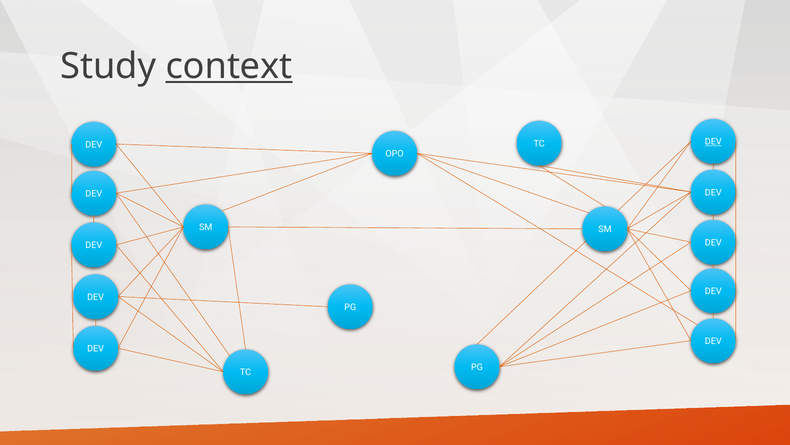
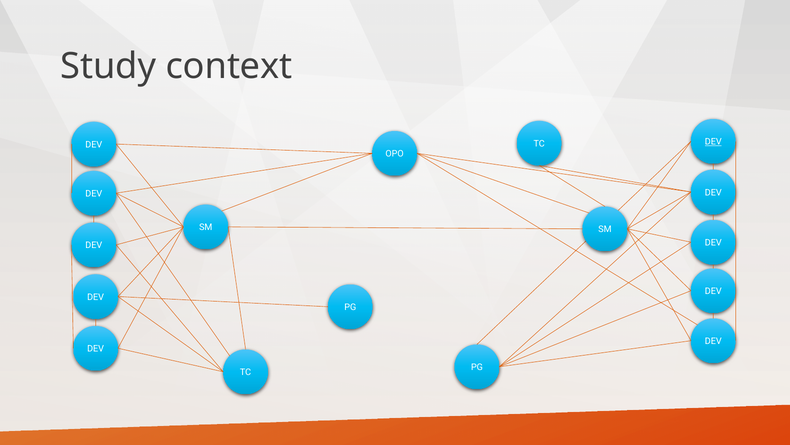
context underline: present -> none (229, 66)
